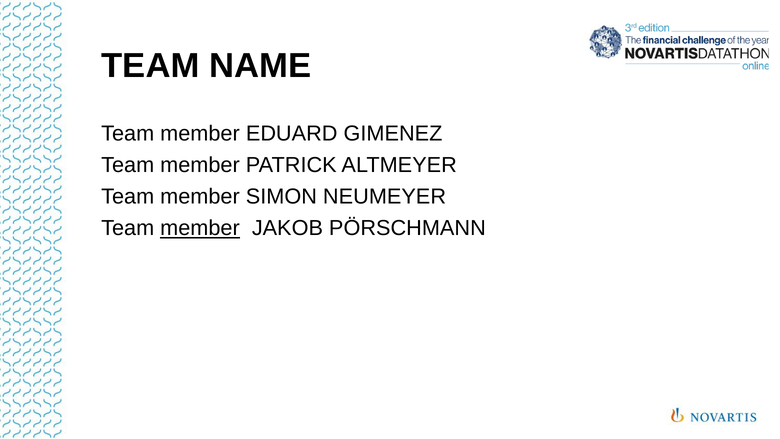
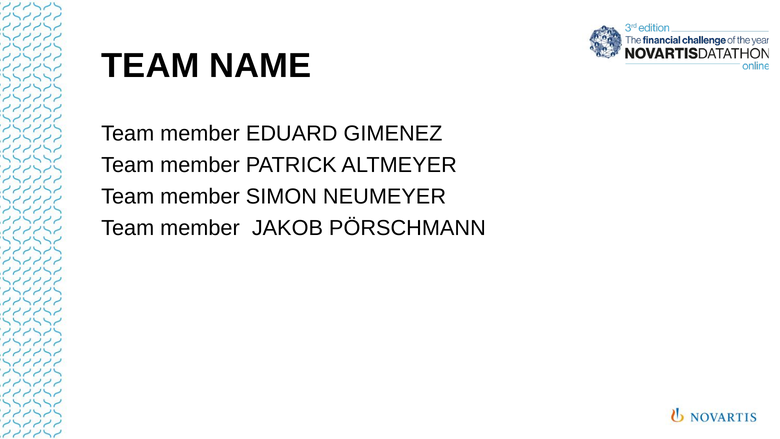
member underline: present -> none (200, 228)
